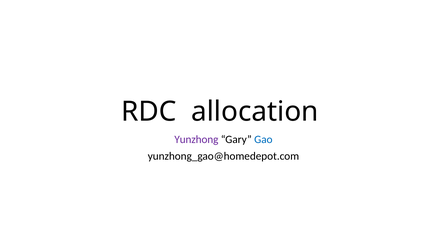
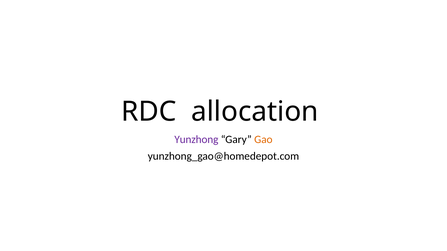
Gao colour: blue -> orange (263, 140)
